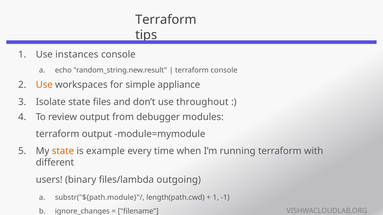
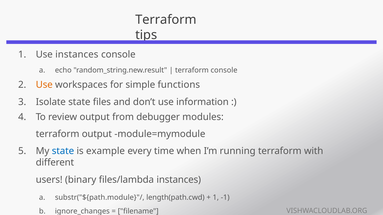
appliance: appliance -> functions (179, 85)
throughout: throughout -> information (202, 102)
state colour: orange -> blue (63, 151)
files/lambda outgoing: outgoing -> instances (179, 180)
